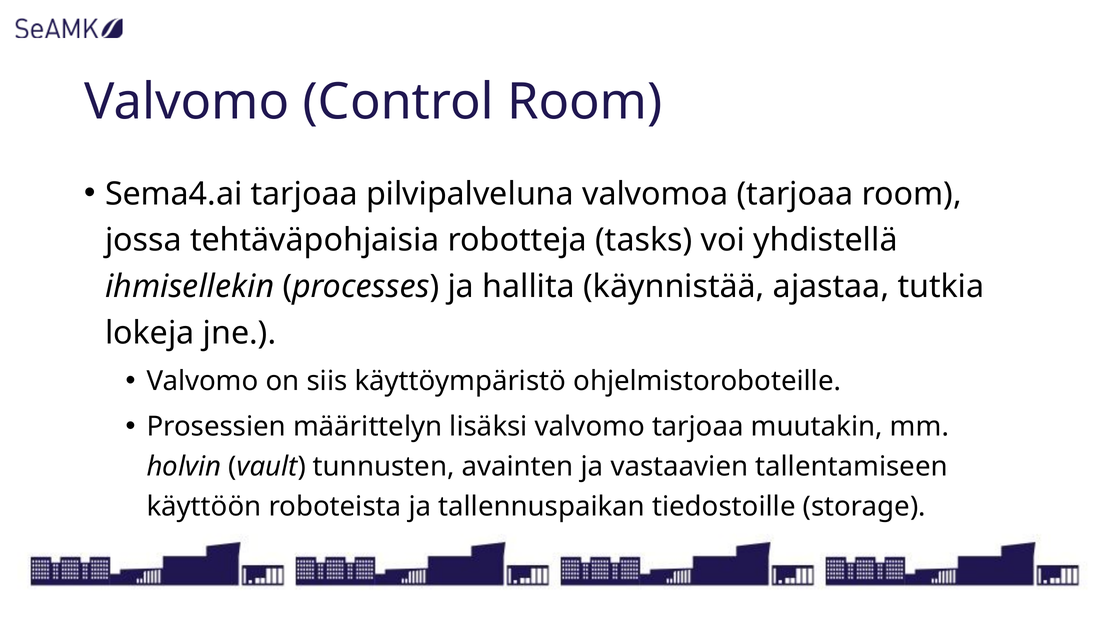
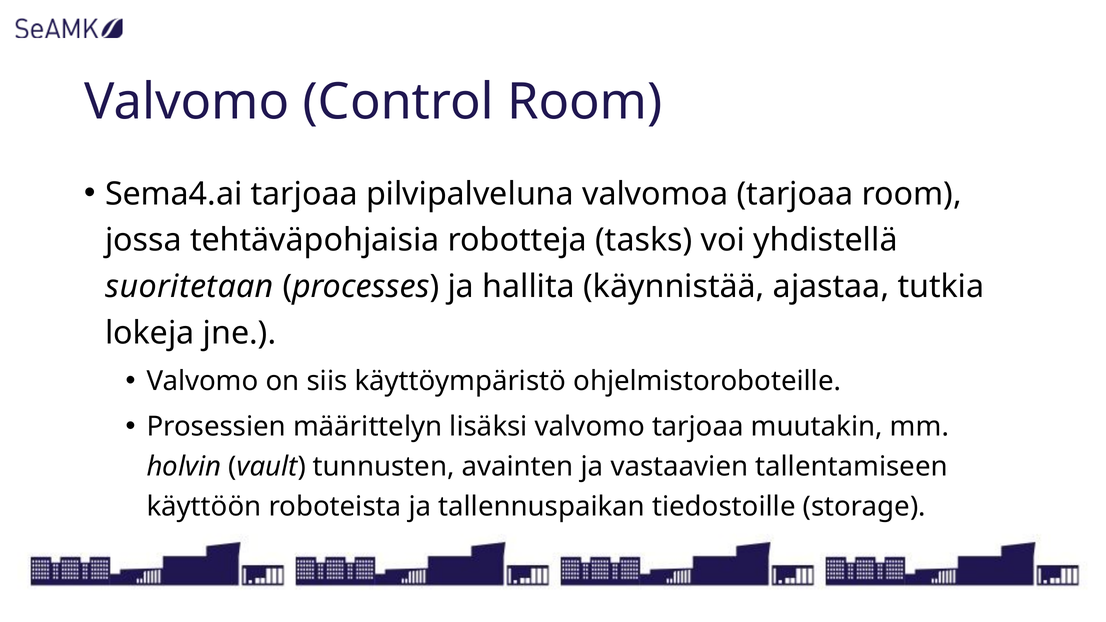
ihmisellekin: ihmisellekin -> suoritetaan (189, 287)
